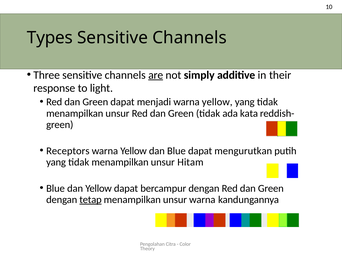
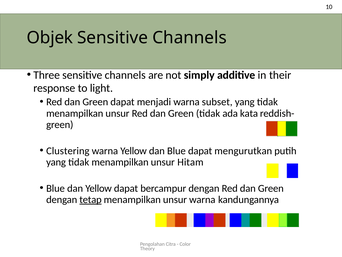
Types: Types -> Objek (50, 38)
are underline: present -> none (156, 75)
menjadi warna yellow: yellow -> subset (217, 102)
Receptors: Receptors -> Clustering (68, 151)
